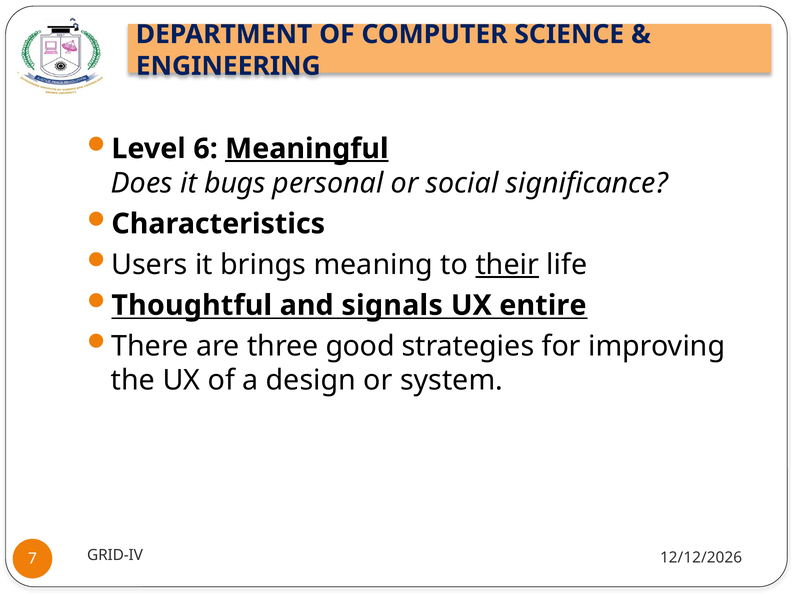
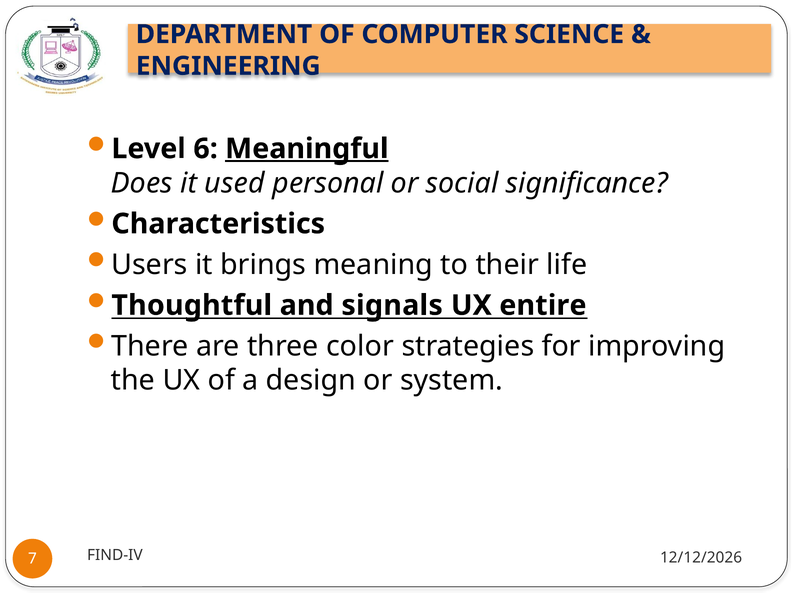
bugs: bugs -> used (235, 183)
their underline: present -> none (507, 264)
good: good -> color (360, 346)
GRID-IV: GRID-IV -> FIND-IV (115, 555)
